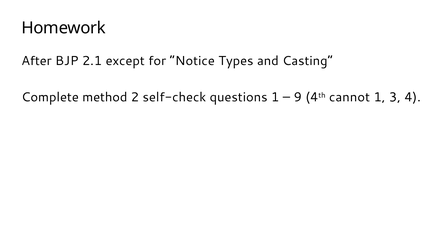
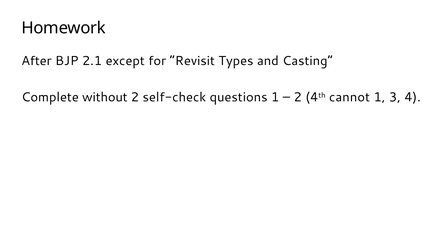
Notice: Notice -> Revisit (192, 61)
method: method -> without (105, 97)
9: 9 -> 2 (298, 97)
